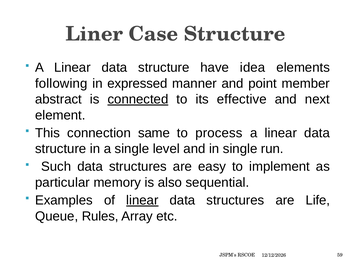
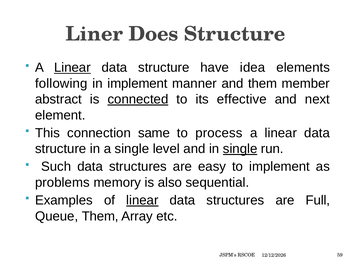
Case: Case -> Does (153, 34)
Linear underline: none -> present (72, 67)
in expressed: expressed -> implement (137, 83)
and point: point -> them (263, 83)
single underline: none -> present (240, 148)
particular: particular -> problems (62, 182)
Life: Life -> Full (318, 200)
Queue Rules: Rules -> Them (100, 216)
